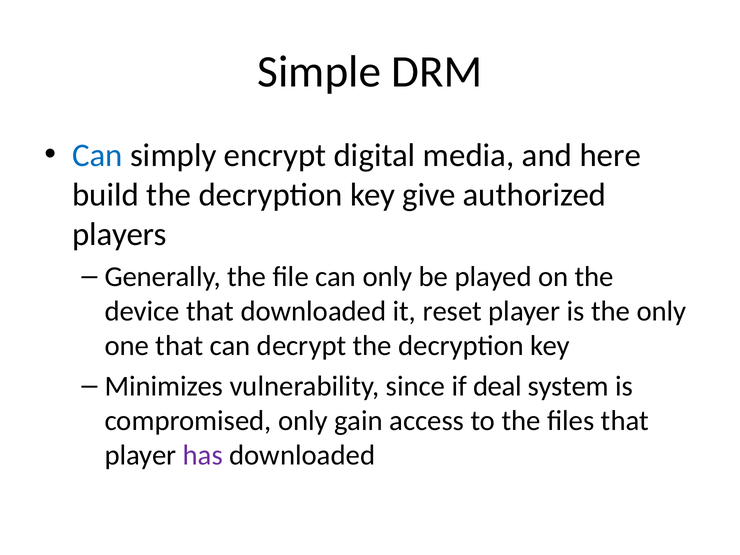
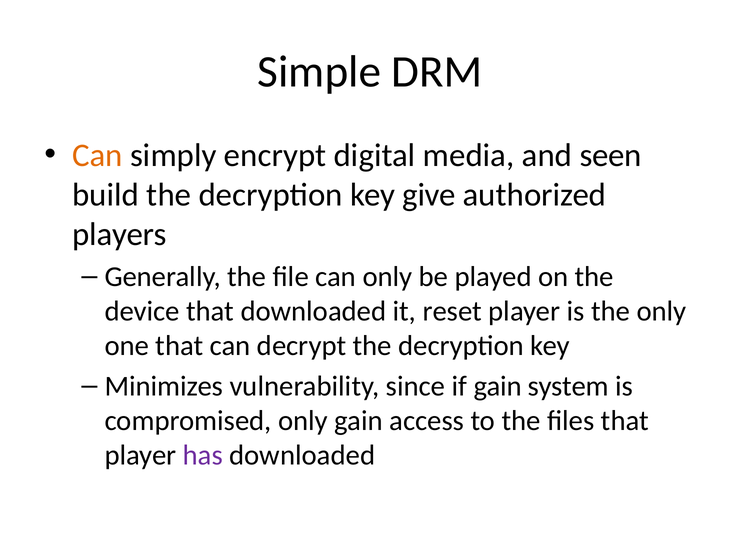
Can colour: blue -> orange (97, 155)
here: here -> seen (611, 155)
if deal: deal -> gain (498, 386)
